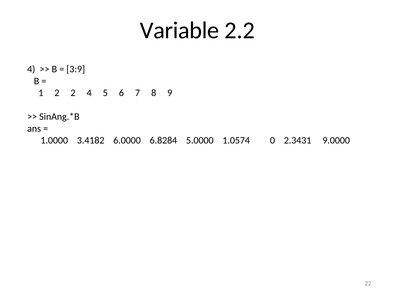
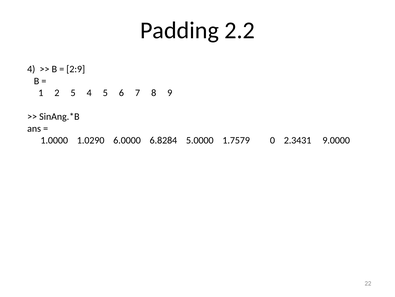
Variable: Variable -> Padding (179, 30)
3:9: 3:9 -> 2:9 (76, 69)
2 2: 2 -> 5 (73, 93)
3.4182: 3.4182 -> 1.0290 (91, 140)
1.0574: 1.0574 -> 1.7579 (236, 140)
